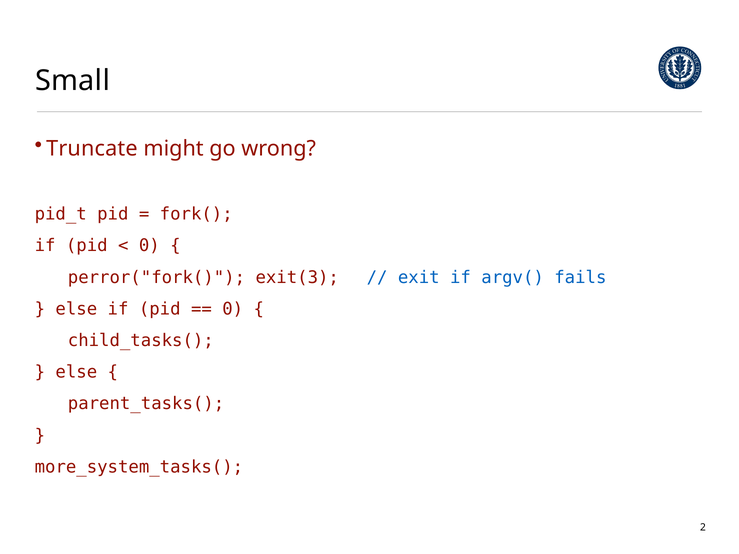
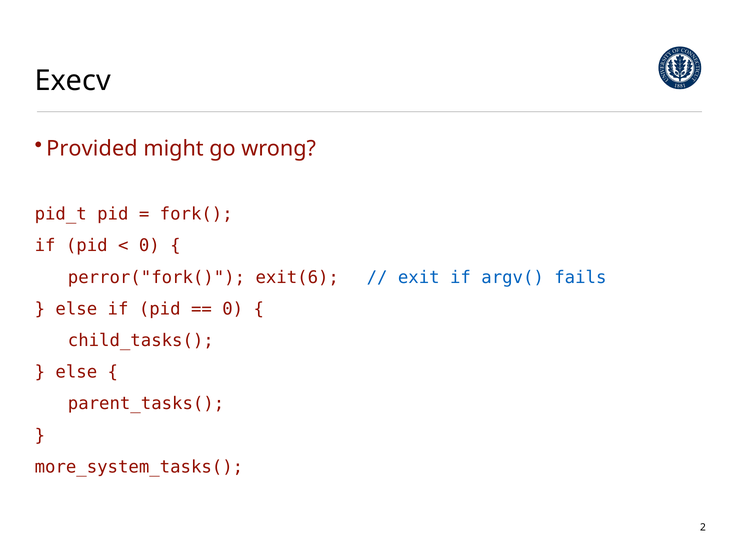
Small: Small -> Execv (73, 81)
Truncate: Truncate -> Provided (92, 149)
exit(3: exit(3 -> exit(6 (297, 277)
